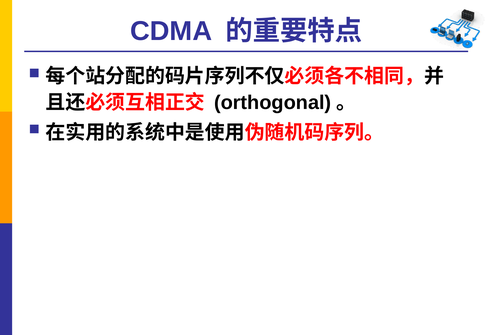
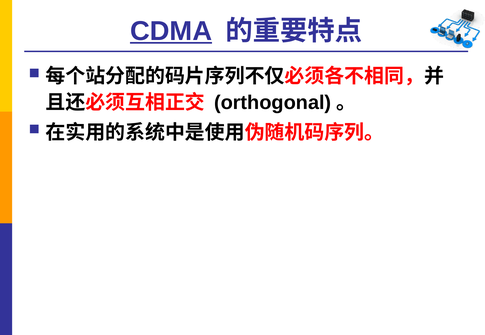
CDMA underline: none -> present (171, 31)
